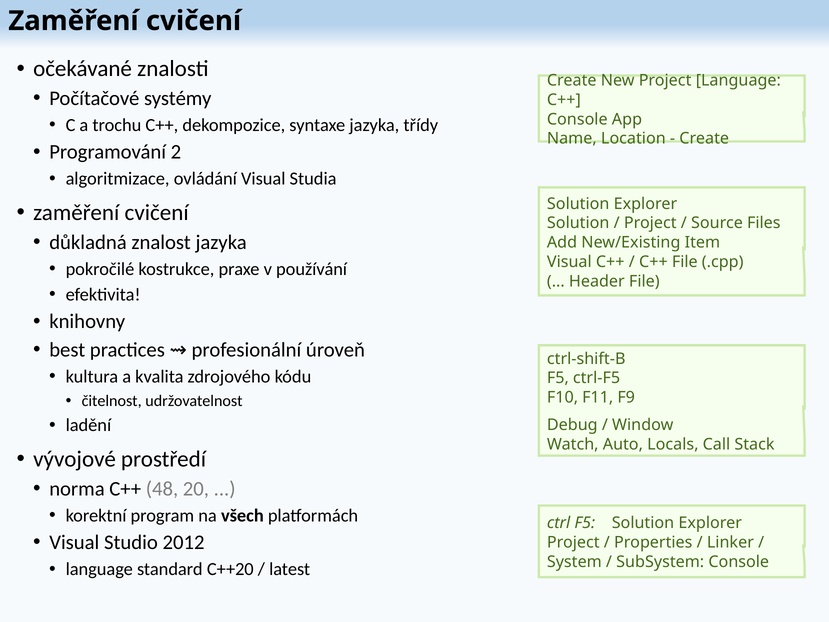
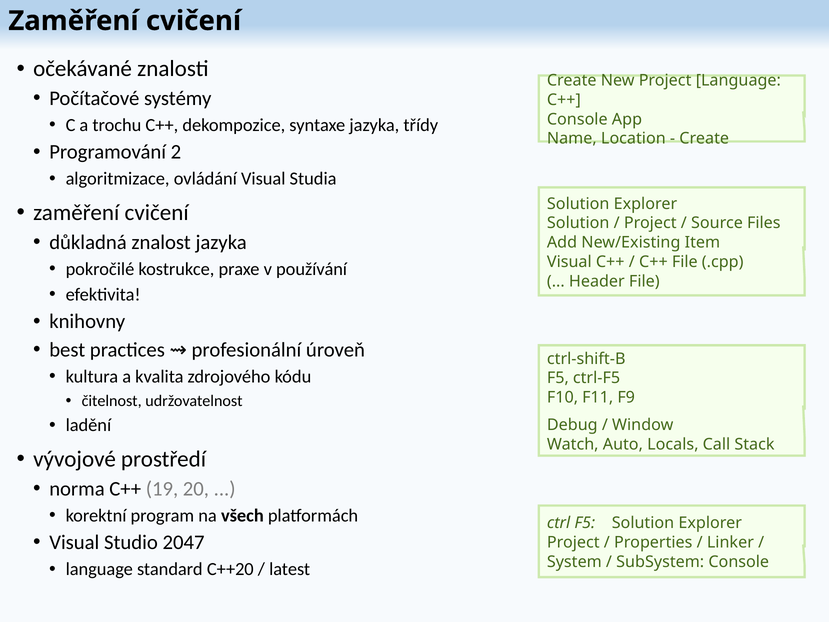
48: 48 -> 19 (162, 488)
2012: 2012 -> 2047 (184, 542)
